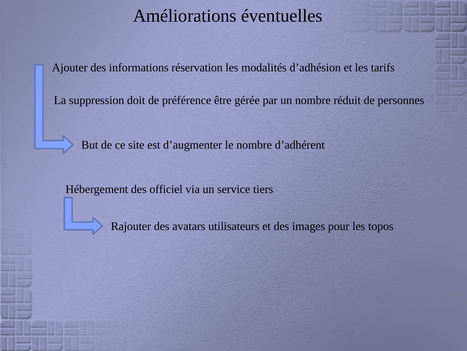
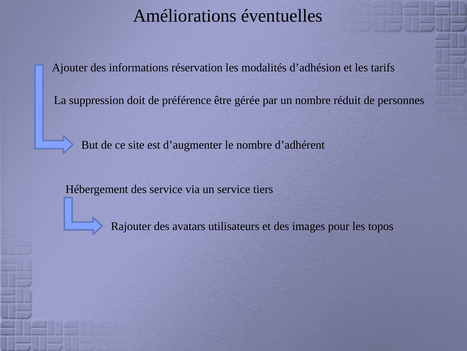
des officiel: officiel -> service (166, 189)
